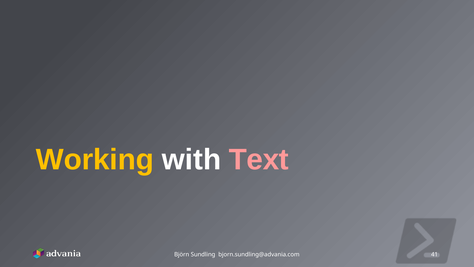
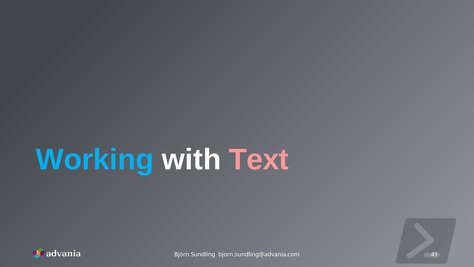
Working colour: yellow -> light blue (95, 159)
